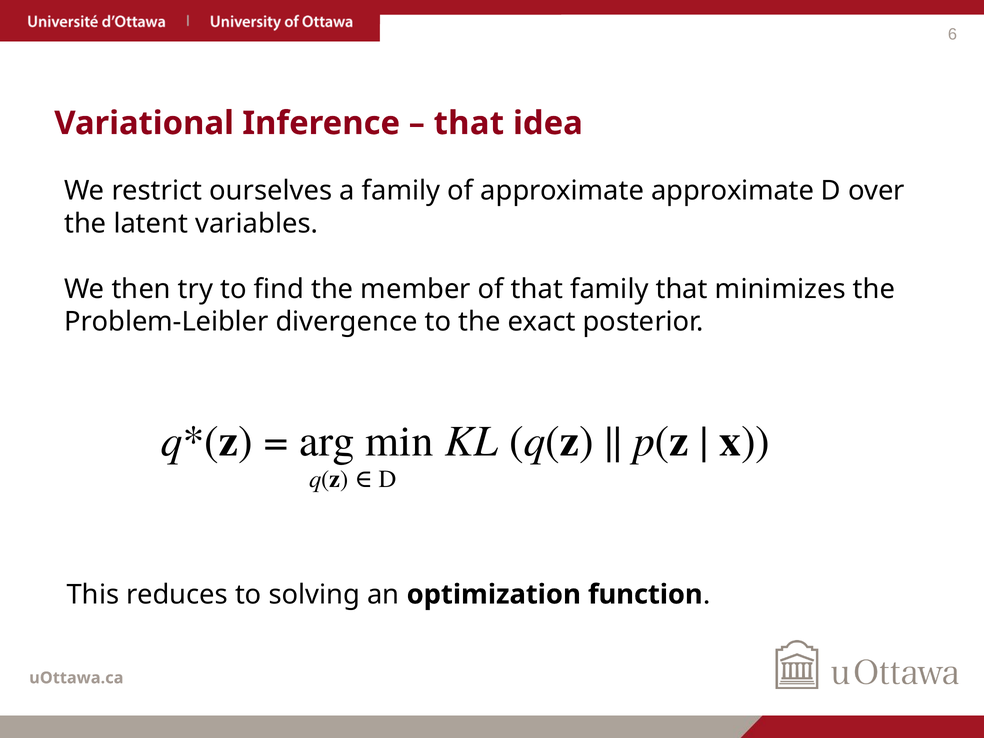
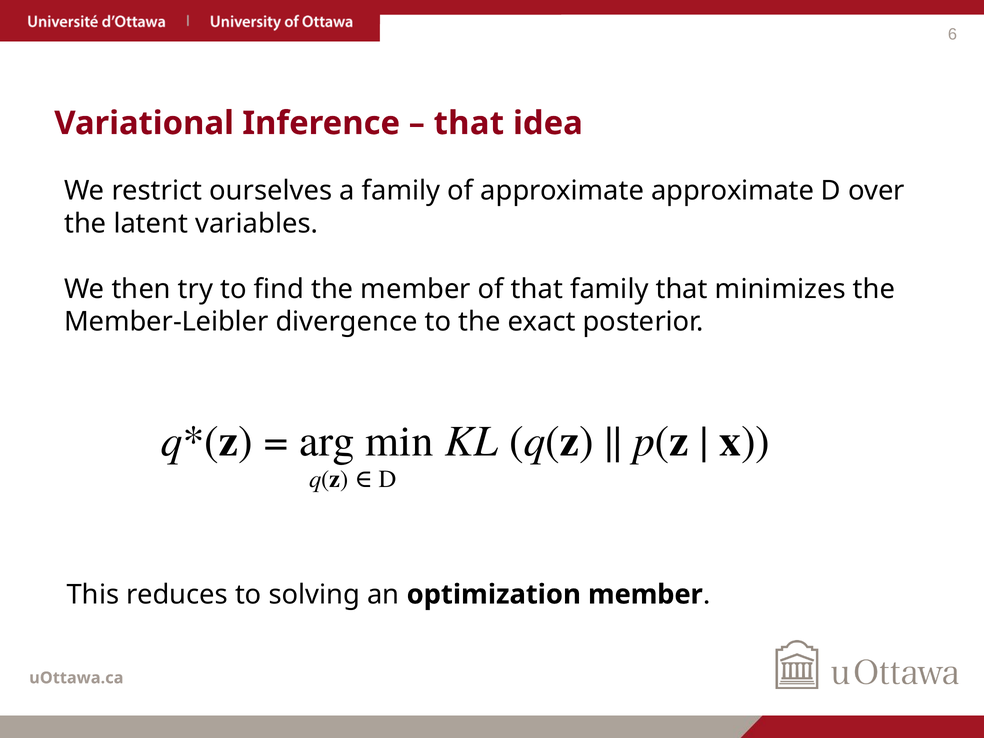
Problem-Leibler: Problem-Leibler -> Member-Leibler (166, 322)
optimization function: function -> member (645, 595)
